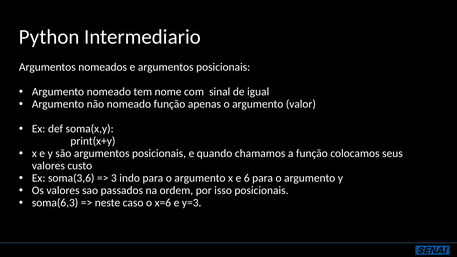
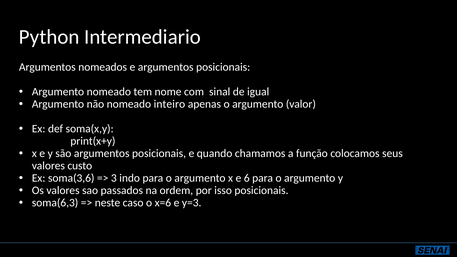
nomeado função: função -> inteiro (169, 104)
